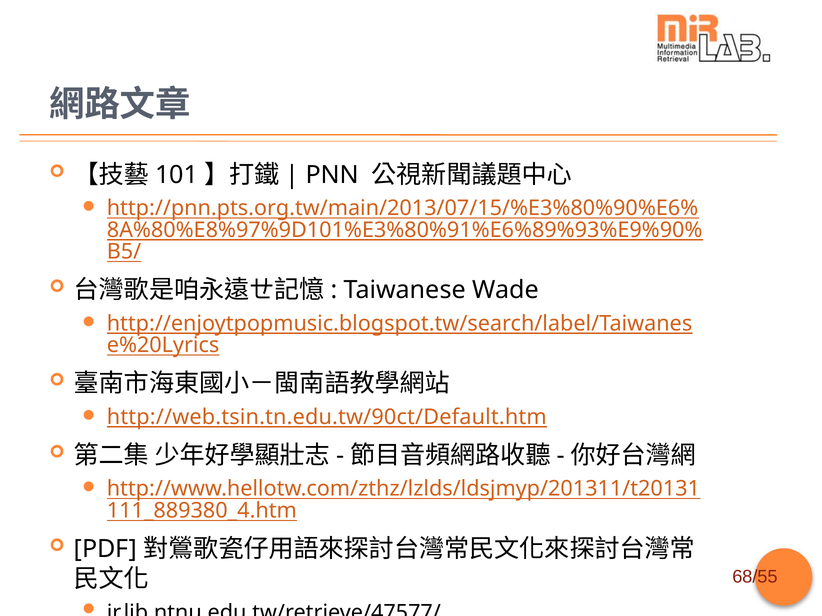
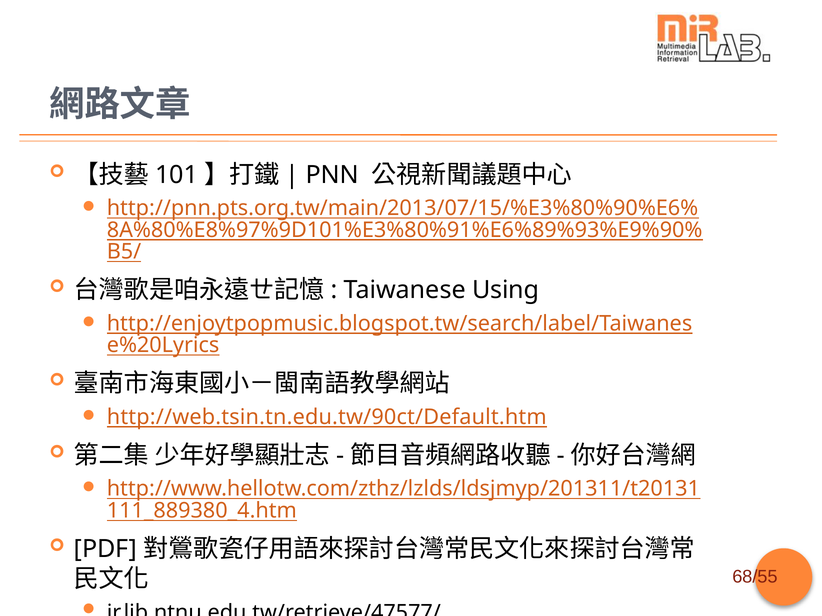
Wade: Wade -> Using (506, 290)
